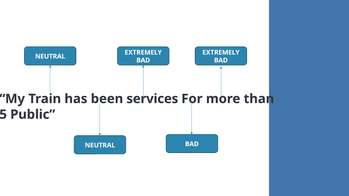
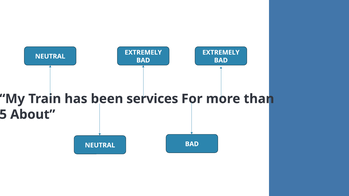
Public: Public -> About (33, 115)
